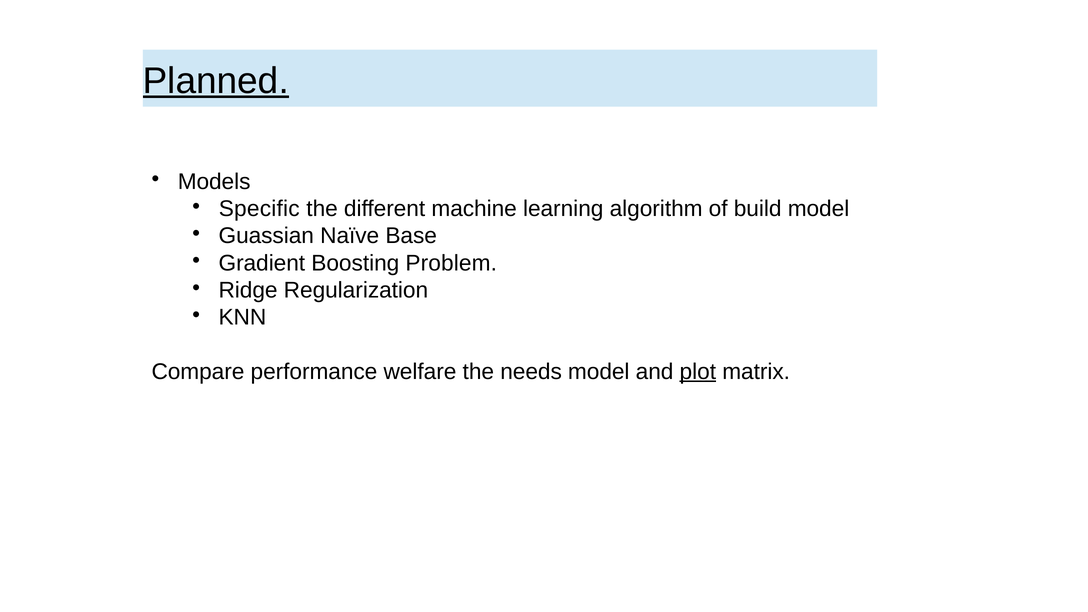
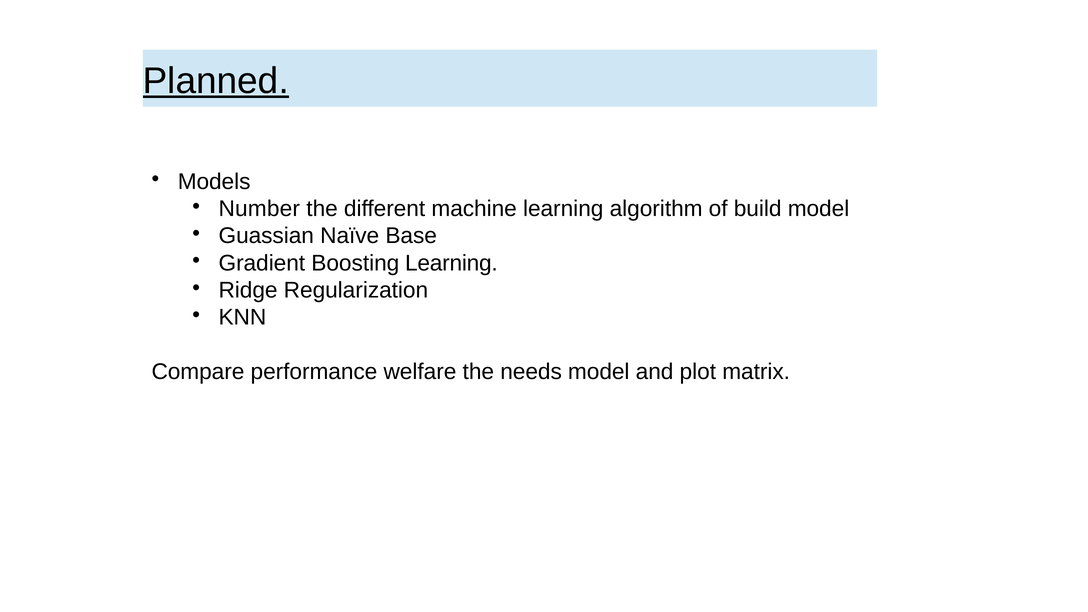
Specific: Specific -> Number (259, 209)
Boosting Problem: Problem -> Learning (451, 263)
plot underline: present -> none (698, 372)
